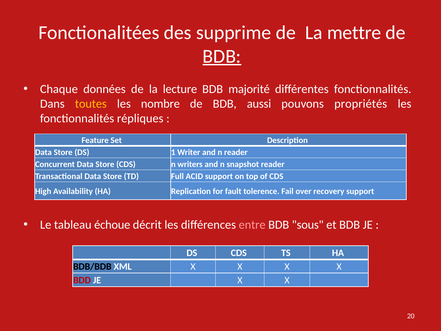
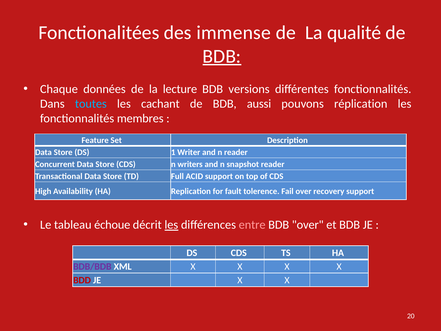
supprime: supprime -> immense (234, 33)
mettre: mettre -> qualité (354, 33)
majorité: majorité -> versions (249, 89)
toutes colour: yellow -> light blue (91, 104)
nombre: nombre -> cachant (160, 104)
propriétés: propriétés -> réplication (361, 104)
répliques: répliques -> membres (140, 118)
les underline: none -> present (171, 225)
BDB sous: sous -> over (308, 225)
BDB/BDB colour: black -> purple (92, 267)
